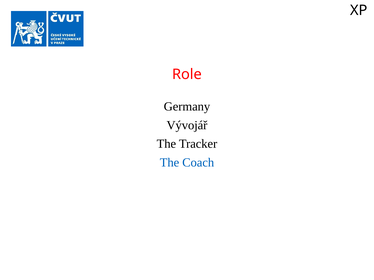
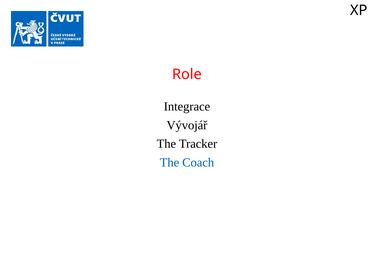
Germany: Germany -> Integrace (187, 107)
